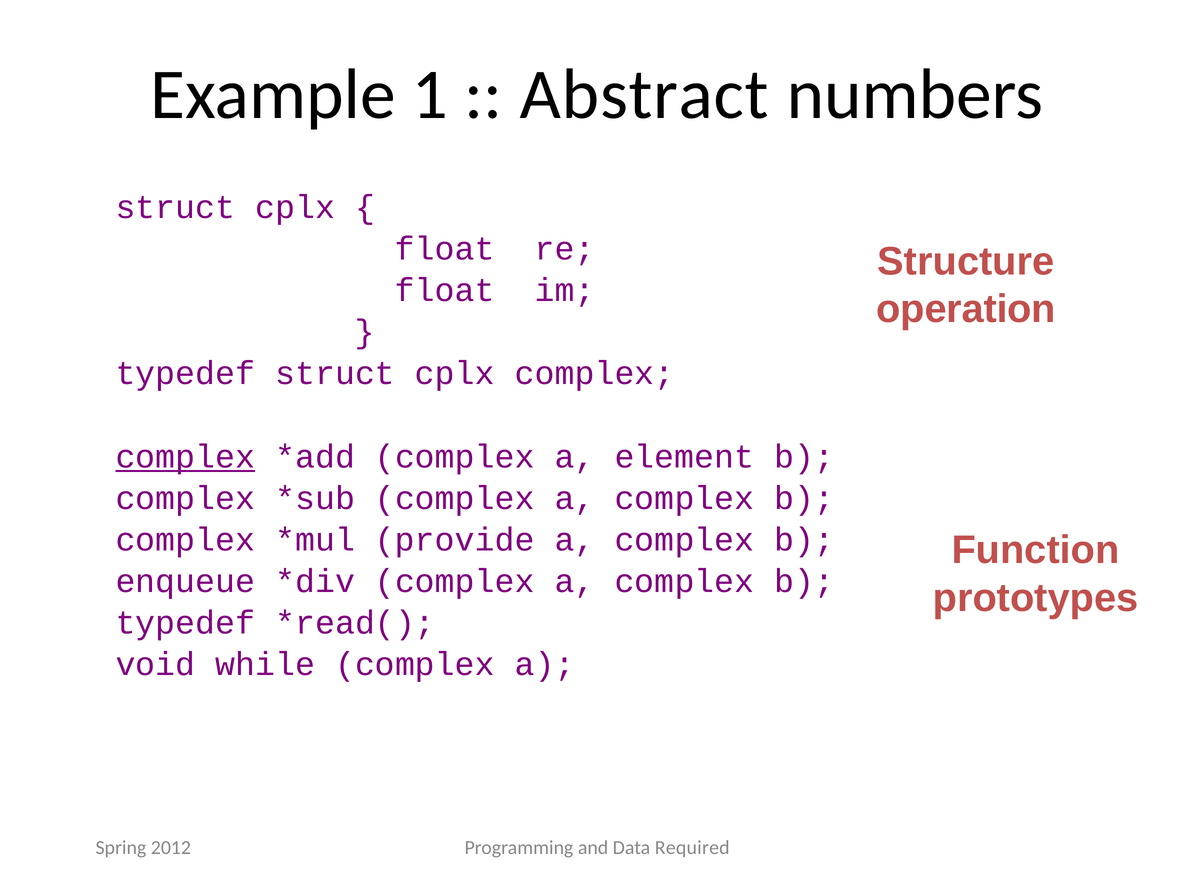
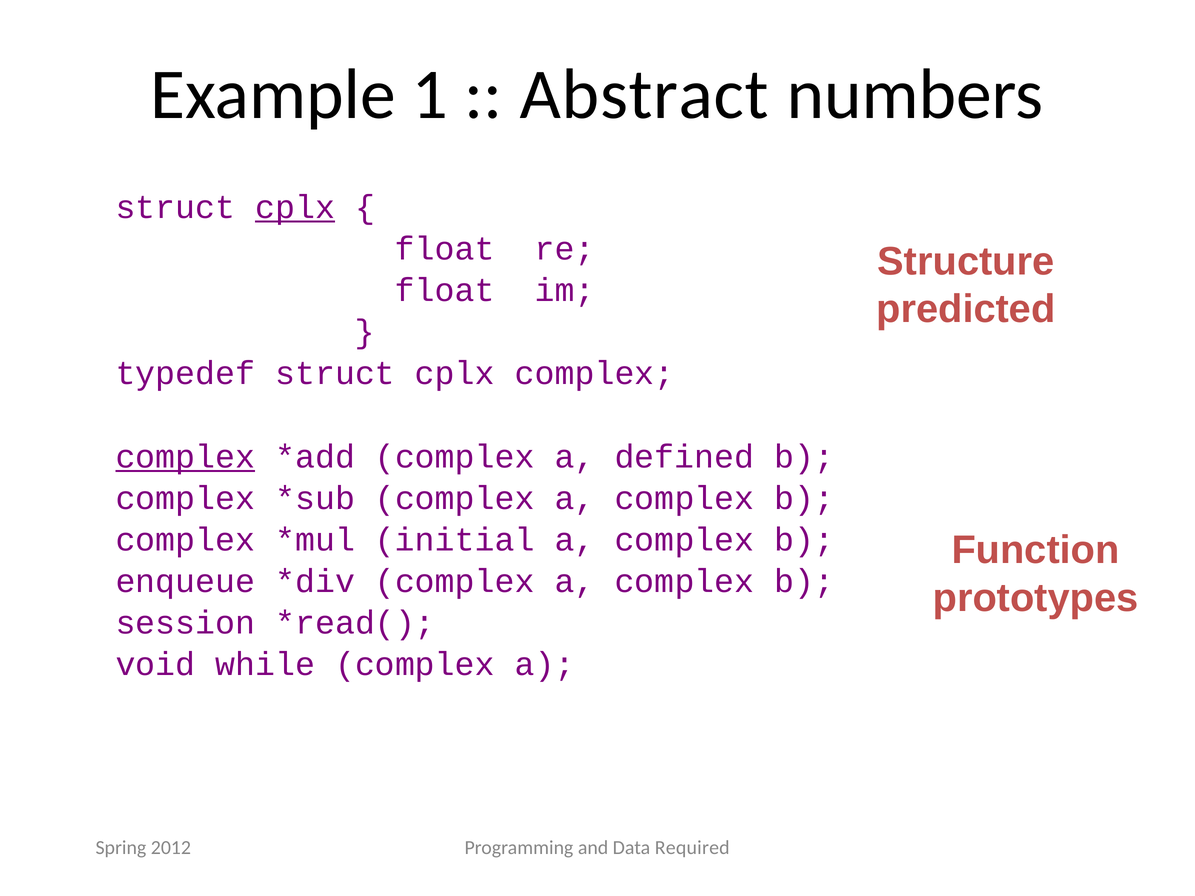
cplx underline: none -> present (295, 207)
operation: operation -> predicted (966, 309)
element: element -> defined (684, 457)
provide: provide -> initial (455, 540)
typedef: typedef -> session (185, 623)
